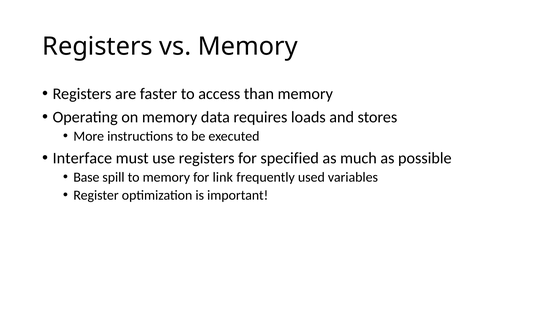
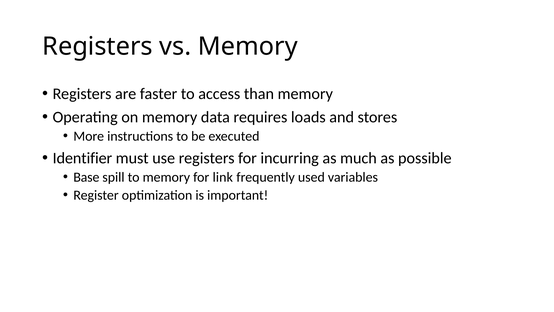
Interface: Interface -> Identifier (82, 158)
specified: specified -> incurring (290, 158)
